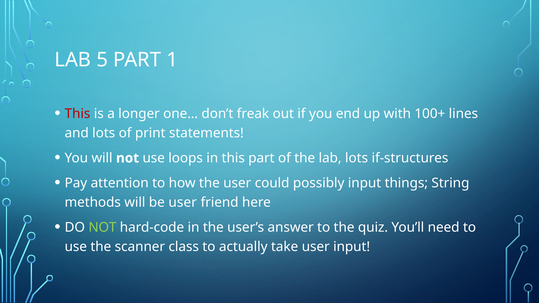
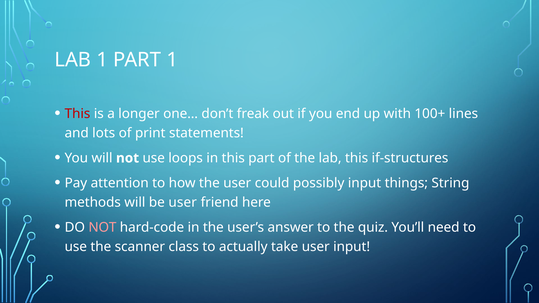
LAB 5: 5 -> 1 (102, 60)
lab lots: lots -> this (357, 158)
NOT colour: light green -> pink (102, 228)
